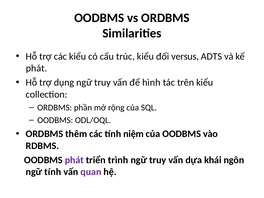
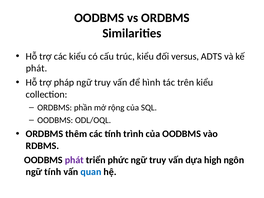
dụng: dụng -> pháp (64, 82)
niệm: niệm -> trình (133, 134)
trình: trình -> phức (118, 160)
khái: khái -> high (213, 160)
quan colour: purple -> blue (91, 172)
